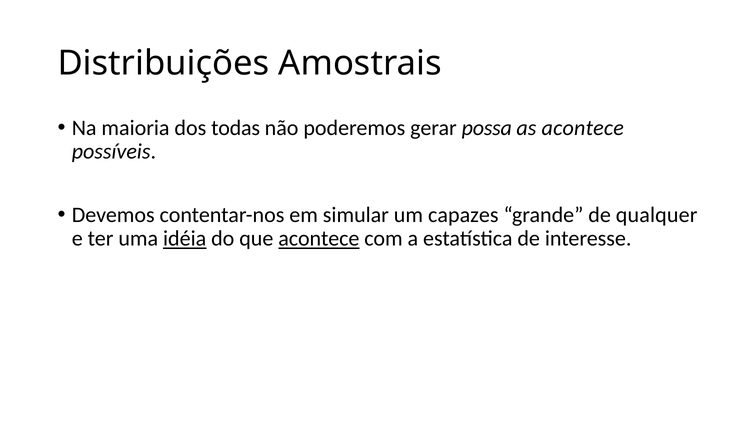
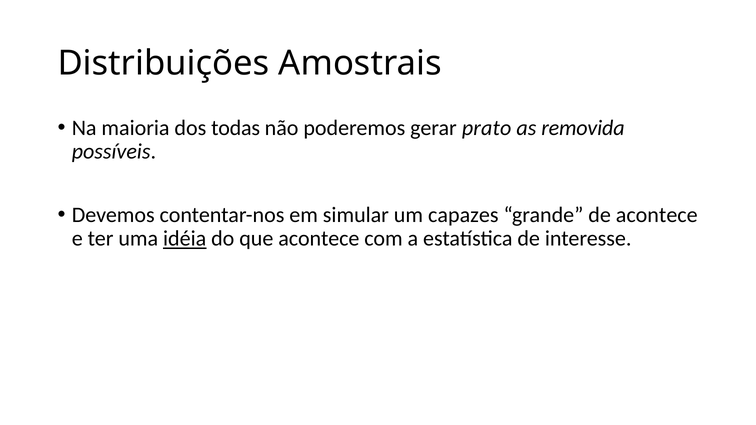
possa: possa -> prato (487, 128)
as acontece: acontece -> removida (583, 128)
de qualquer: qualquer -> acontece (657, 215)
acontece underline: present -> none (319, 239)
